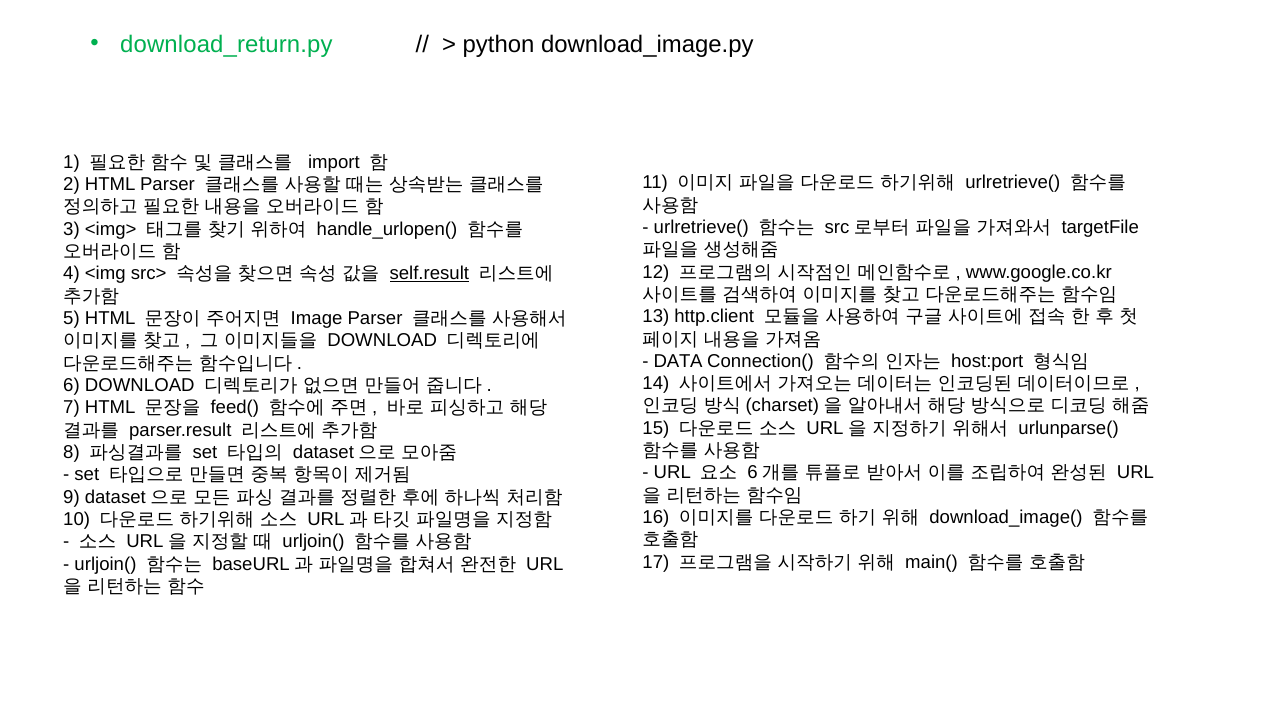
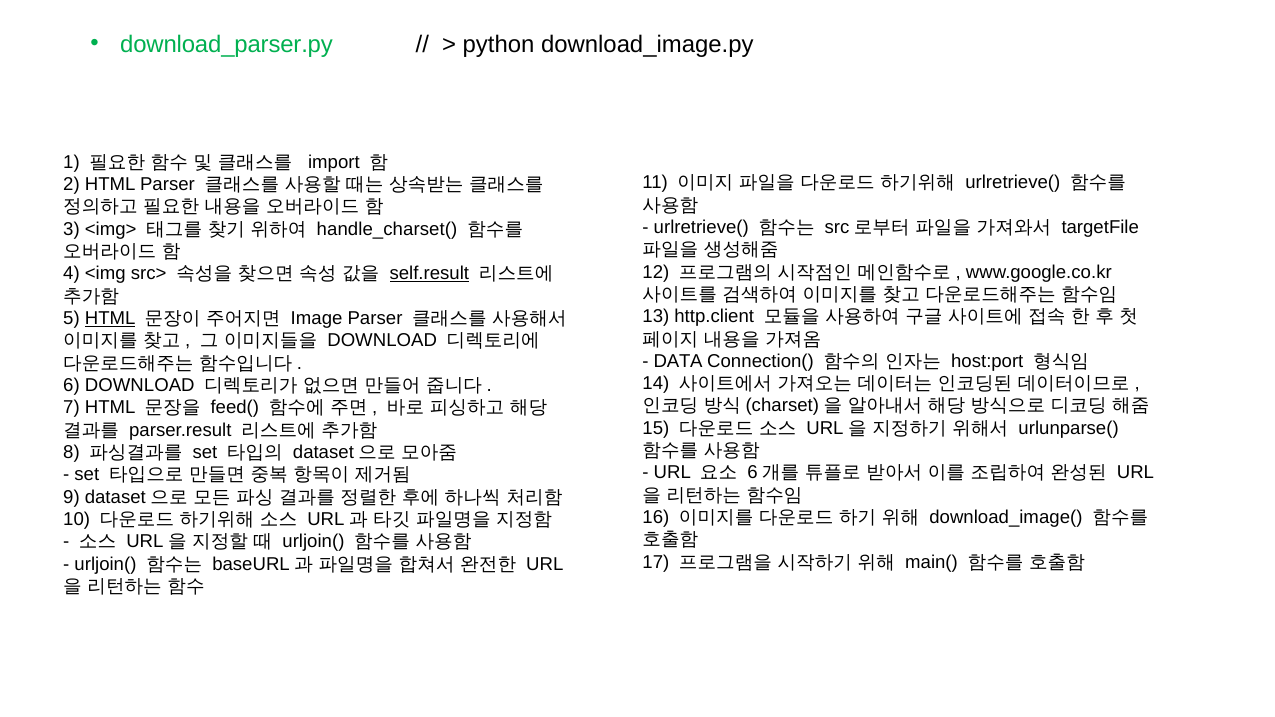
download_return.py: download_return.py -> download_parser.py (226, 44)
handle_urlopen(: handle_urlopen( -> handle_charset( (387, 229)
HTML underline: none -> present (110, 319)
